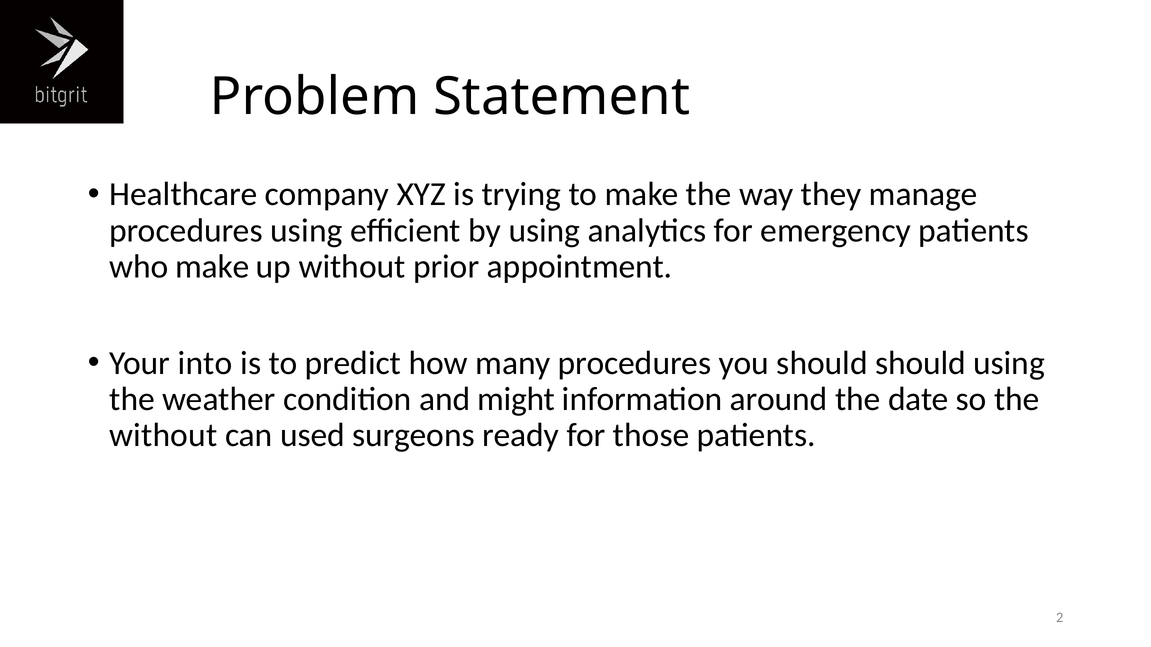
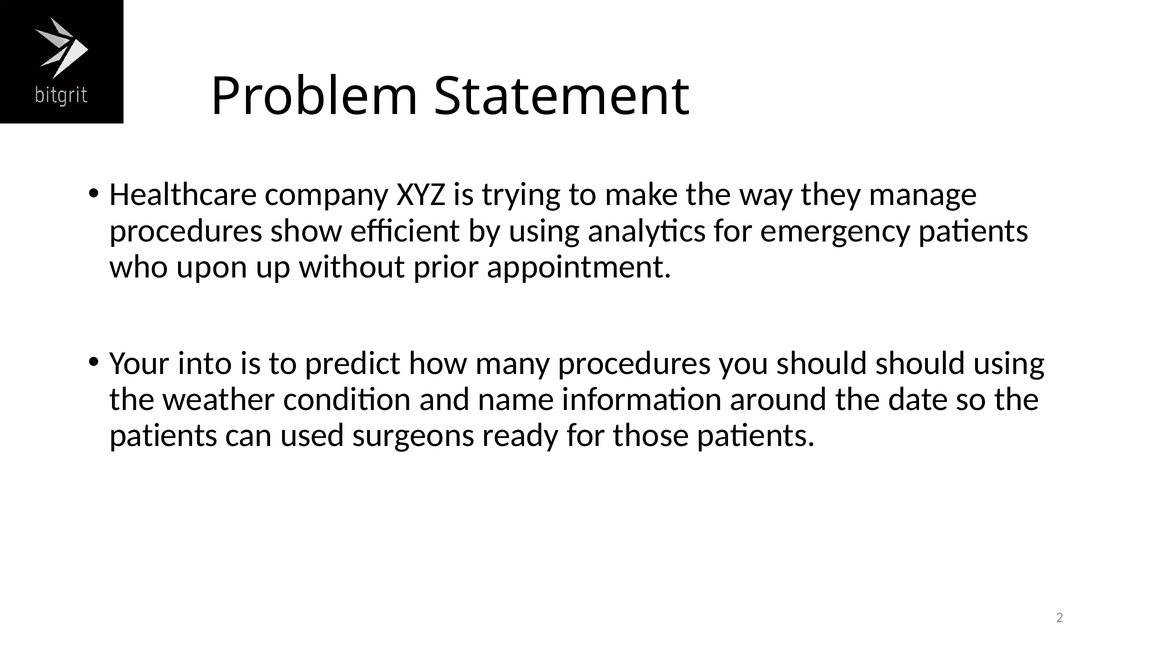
procedures using: using -> show (306, 231)
who make: make -> upon (212, 267)
might: might -> name (516, 399)
without: without -> patients (164, 436)
